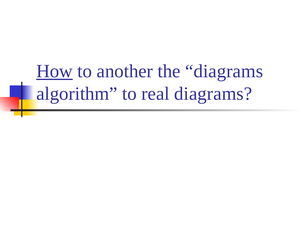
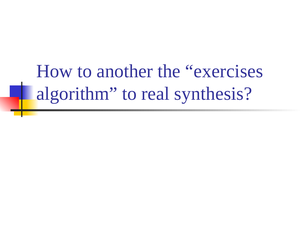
How underline: present -> none (55, 71)
the diagrams: diagrams -> exercises (224, 71)
real diagrams: diagrams -> synthesis (213, 94)
